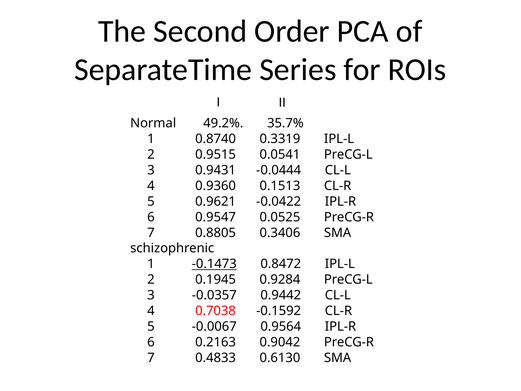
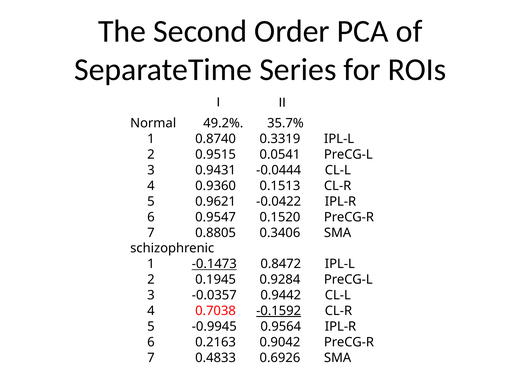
0.0525: 0.0525 -> 0.1520 (280, 217)
-0.1592 underline: none -> present (279, 311)
-0.0067: -0.0067 -> -0.9945 (214, 326)
0.6130: 0.6130 -> 0.6926 (280, 358)
